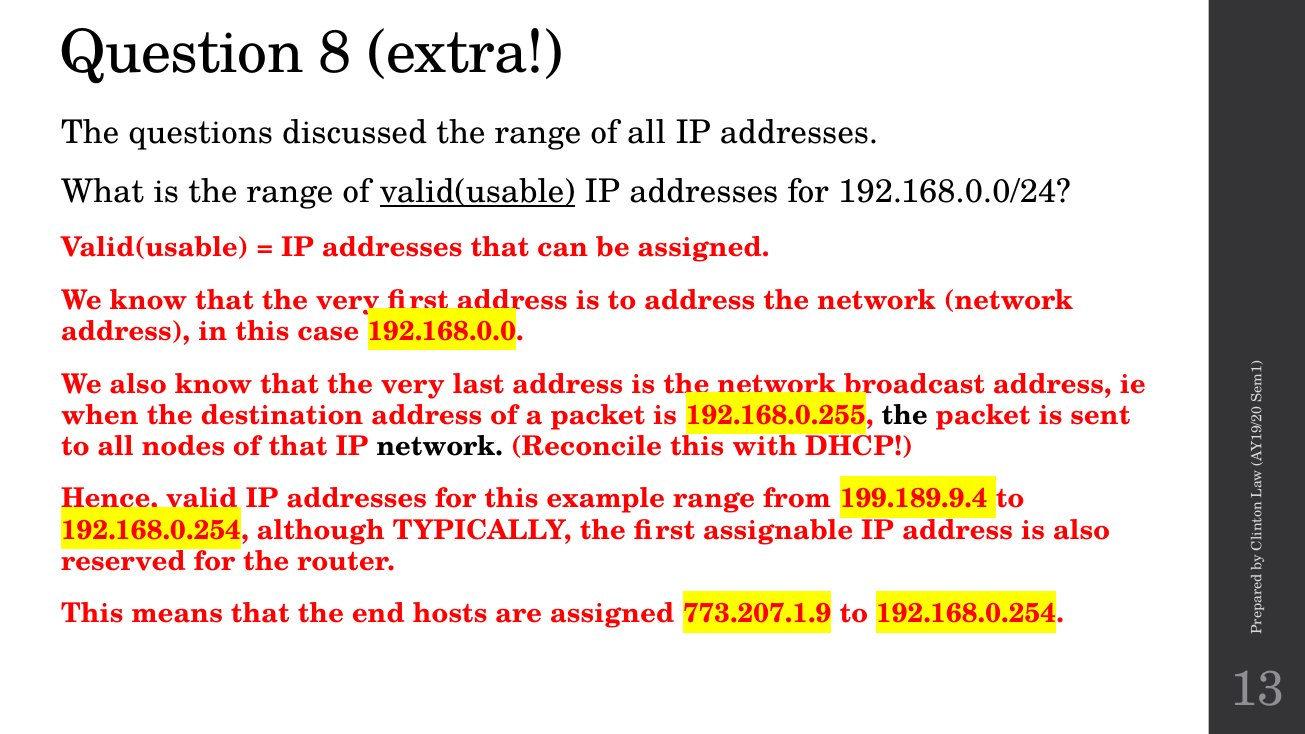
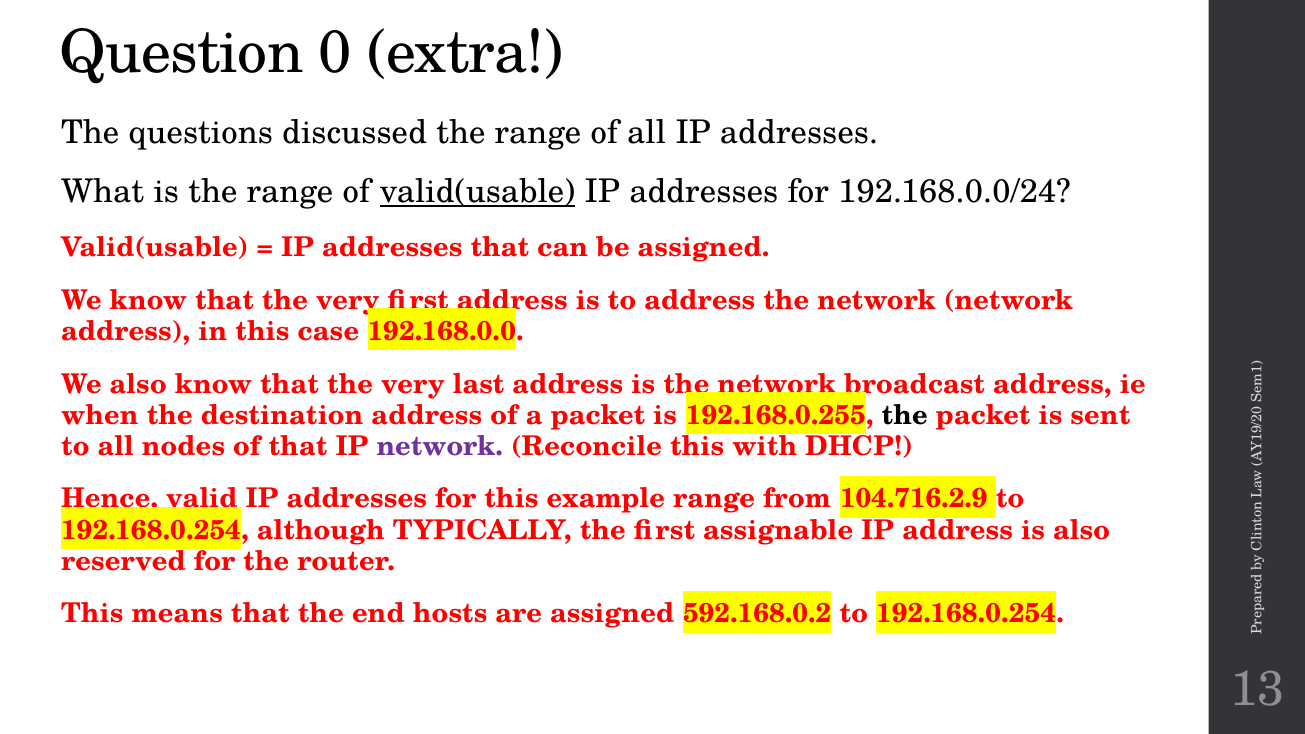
Question 8: 8 -> 0 (336, 53)
network colour: black -> purple (440, 446)
199.189.9.4: 199.189.9.4 -> 104.716.2.9 (914, 499)
773.207.1.9: 773.207.1.9 -> 592.168.0.2 (757, 614)
